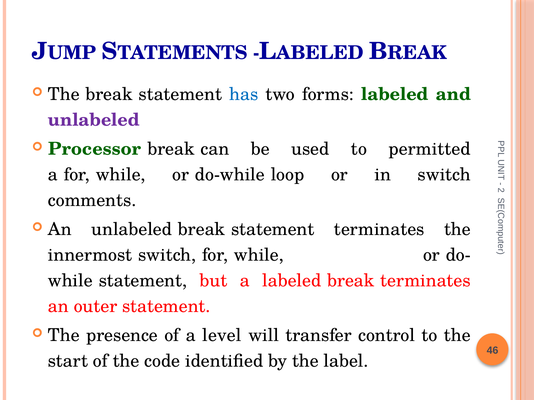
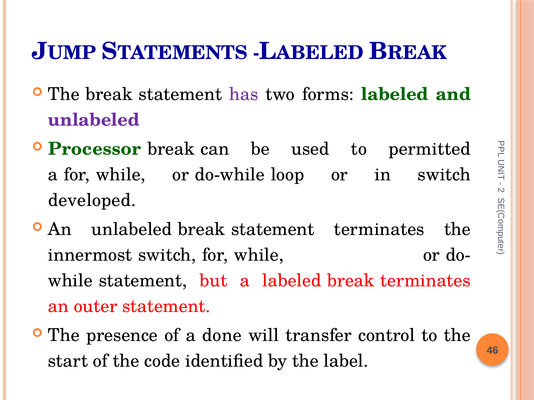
has colour: blue -> purple (244, 94)
comments: comments -> developed (92, 201)
level: level -> done (222, 336)
